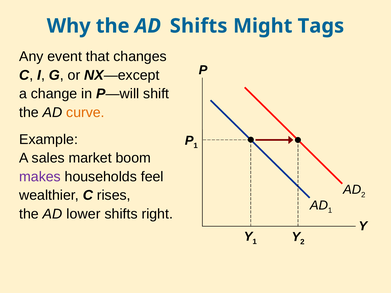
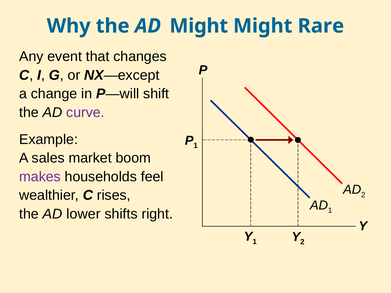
AD Shifts: Shifts -> Might (199, 26)
Tags: Tags -> Rare (321, 26)
curve colour: orange -> purple (85, 113)
